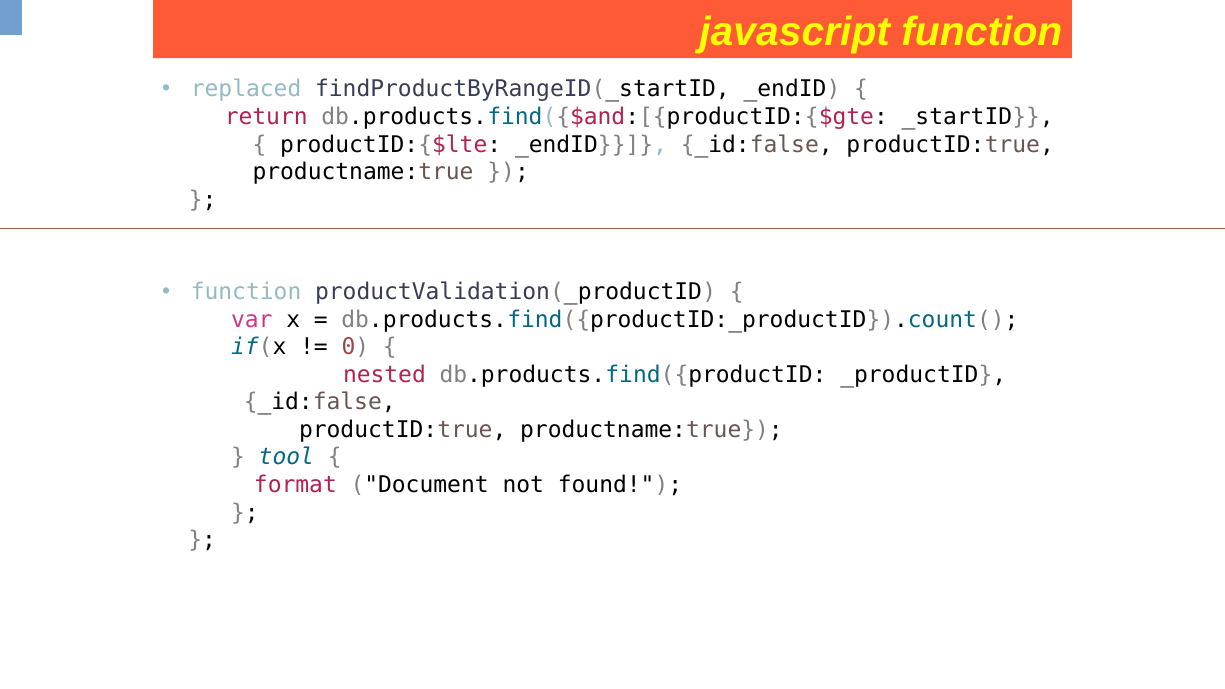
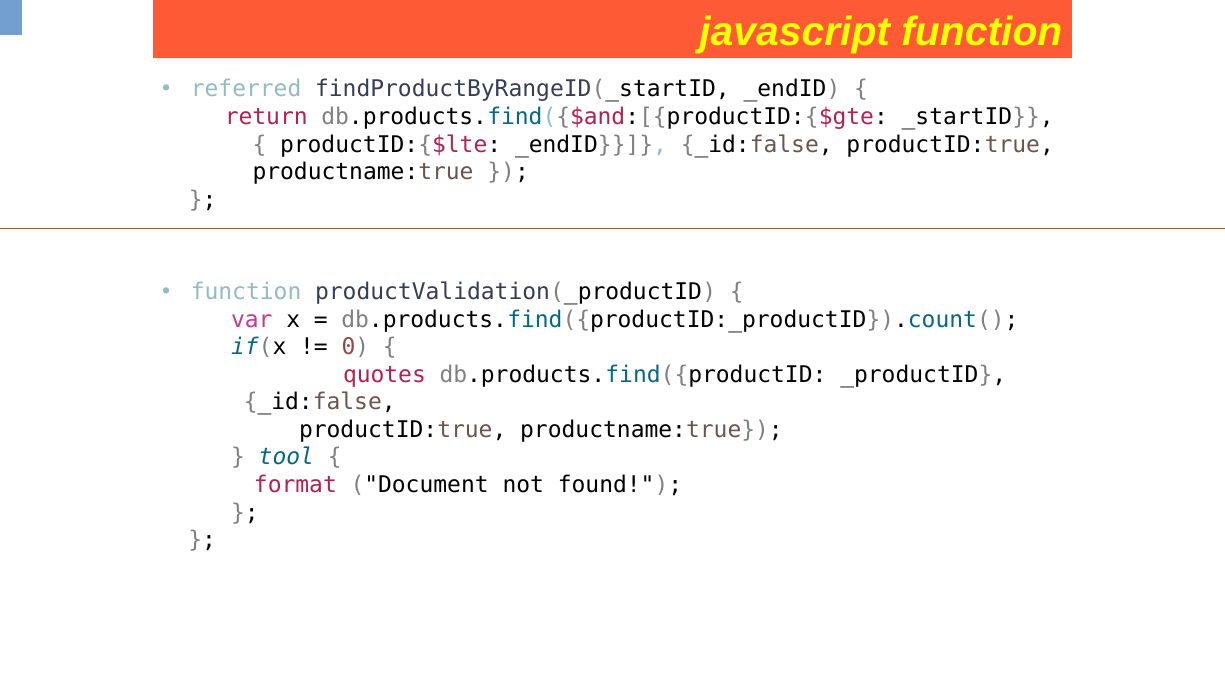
replaced: replaced -> referred (246, 89)
nested: nested -> quotes (384, 375)
